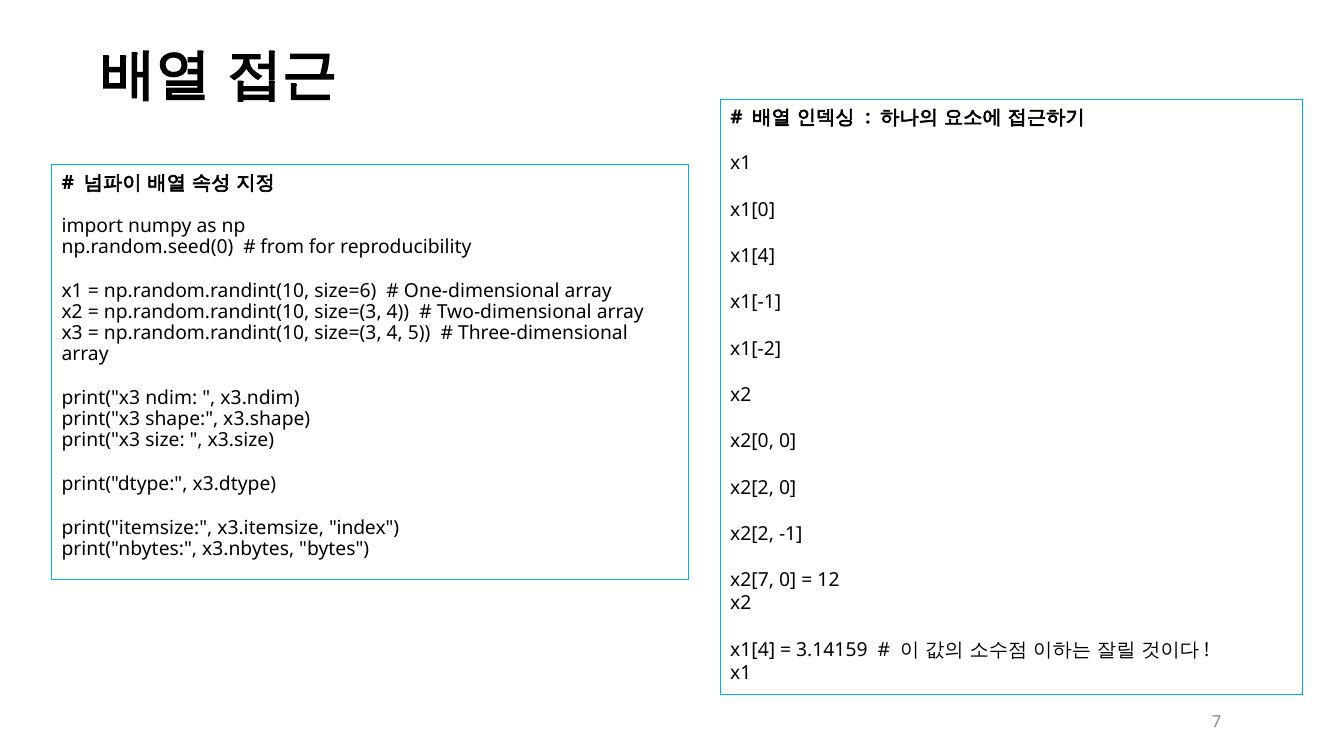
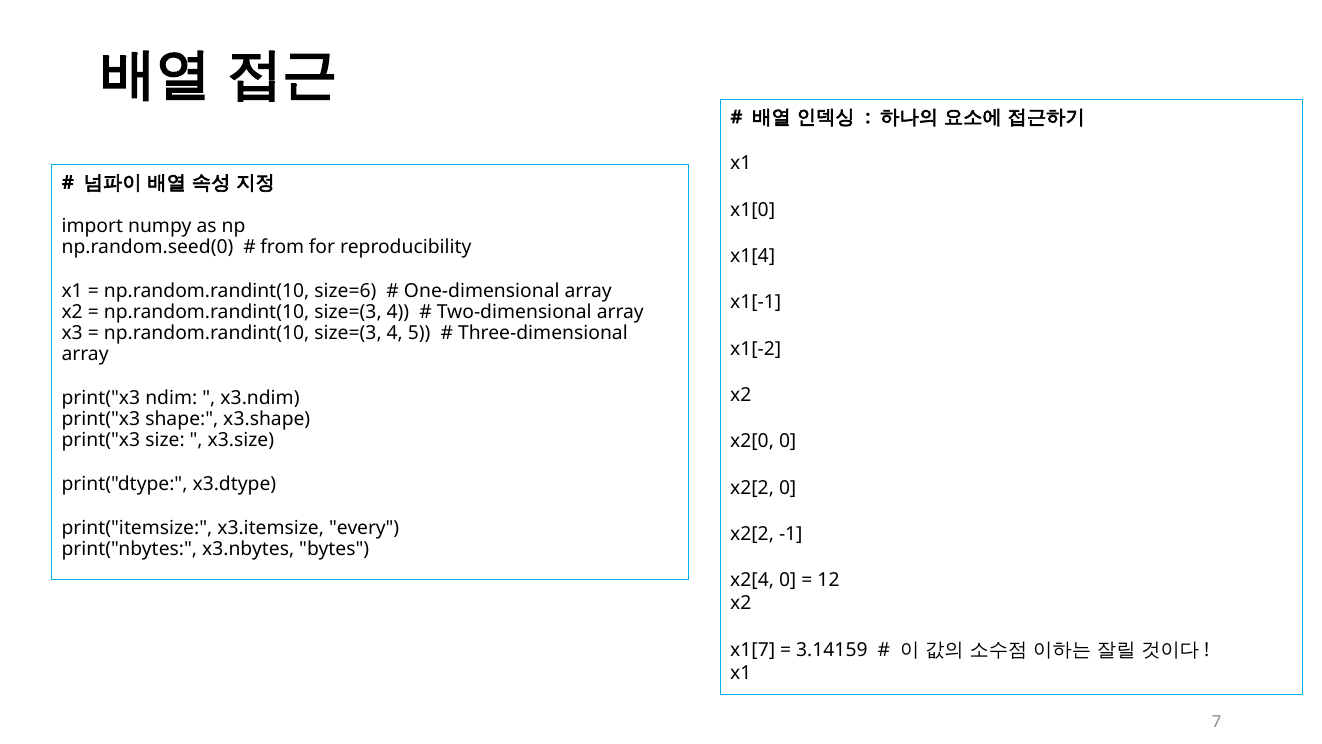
index: index -> every (364, 528)
x2[7: x2[7 -> x2[4 (752, 580)
x1[4: x1[4 -> x1[7 (753, 649)
